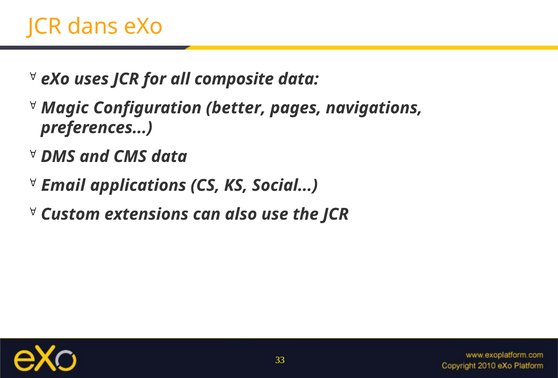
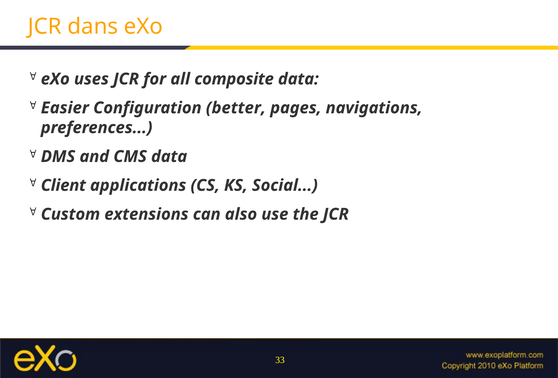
Magic: Magic -> Easier (65, 108)
Email: Email -> Client (63, 185)
